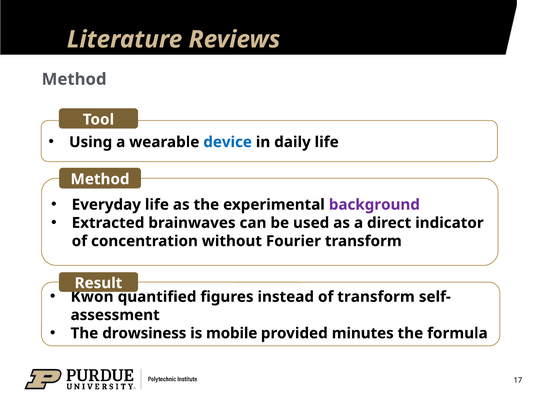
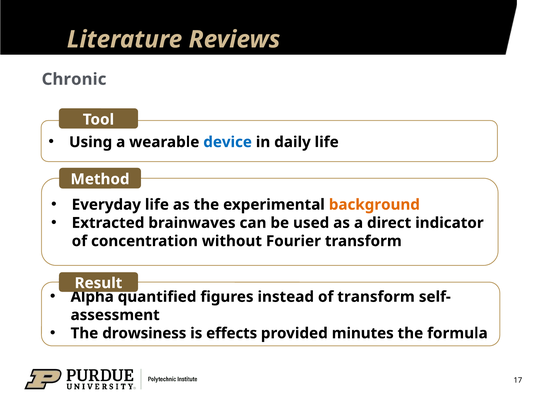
Method: Method -> Chronic (74, 79)
background colour: purple -> orange (374, 205)
Kwon: Kwon -> Alpha (92, 297)
mobile: mobile -> effects (232, 333)
